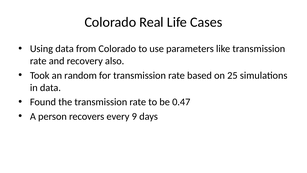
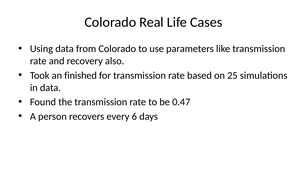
random: random -> finished (81, 75)
9: 9 -> 6 (134, 116)
